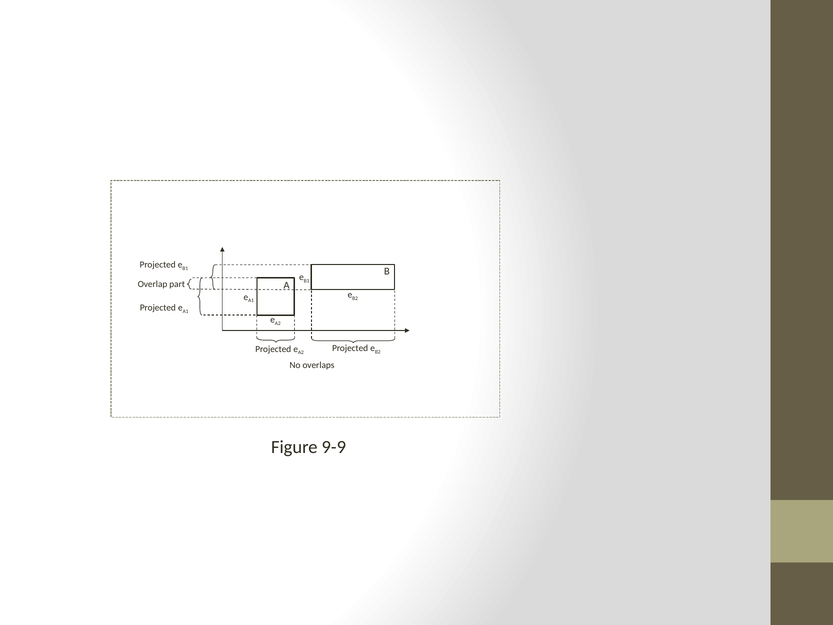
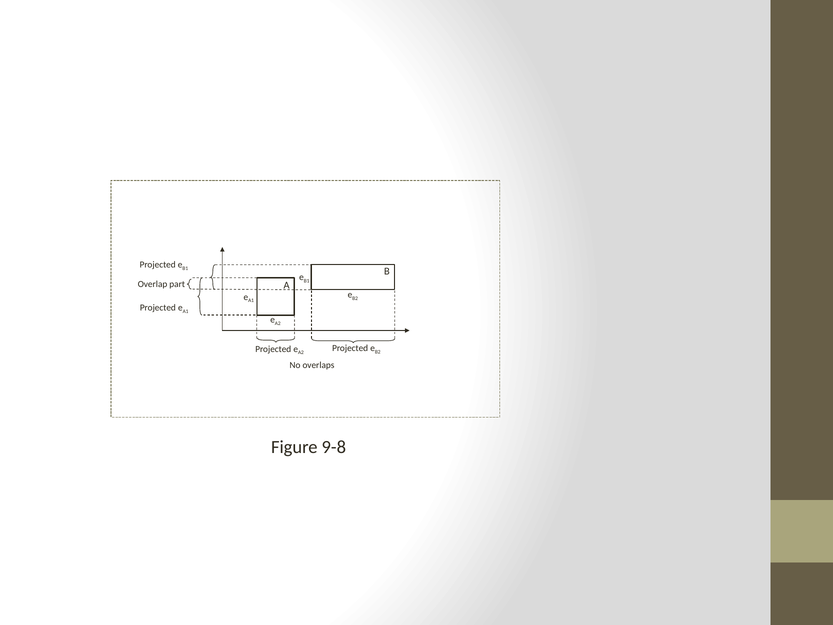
9-9: 9-9 -> 9-8 (334, 447)
